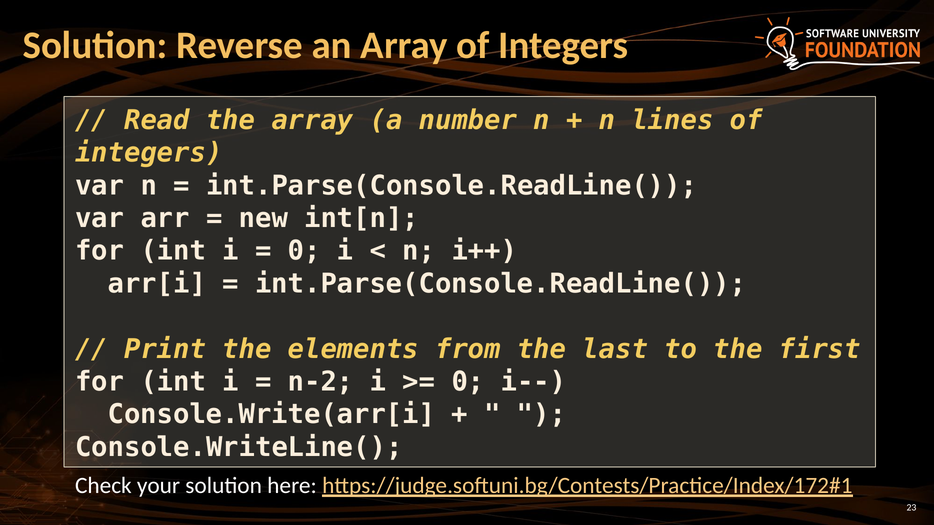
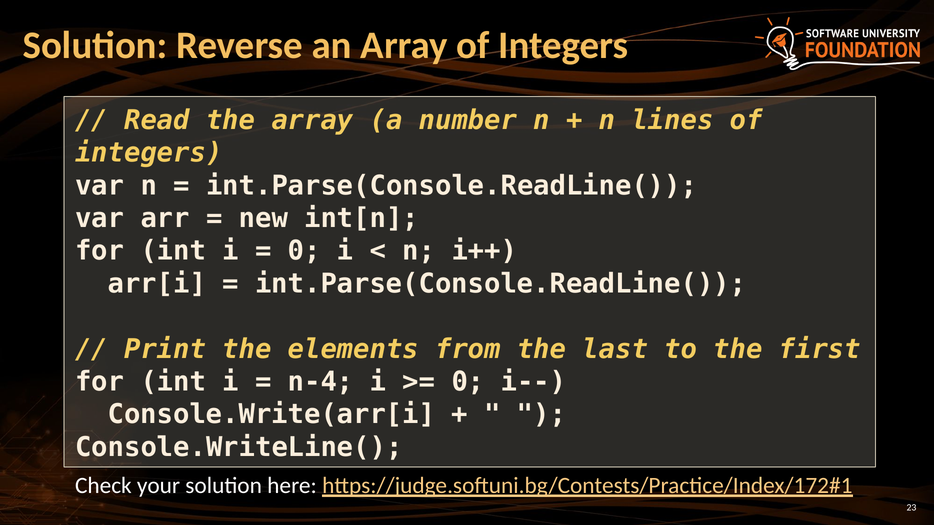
n-2: n-2 -> n-4 (321, 382)
